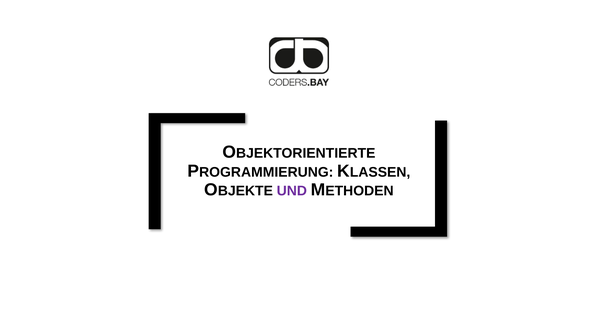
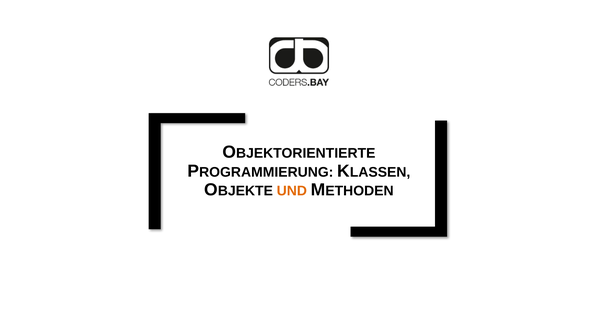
UND colour: purple -> orange (292, 191)
